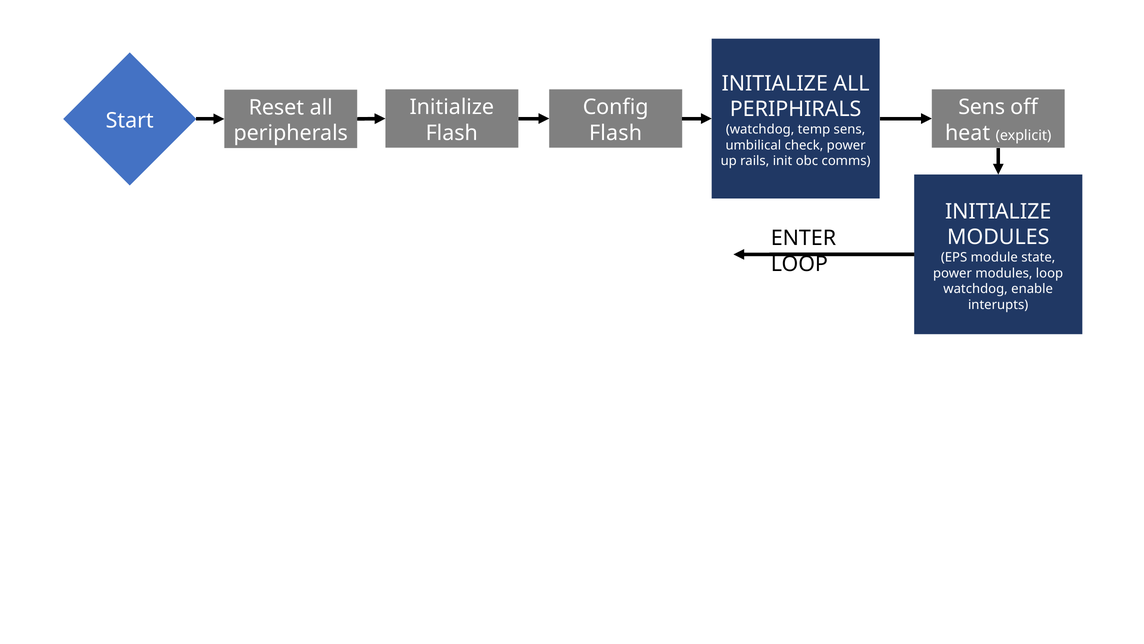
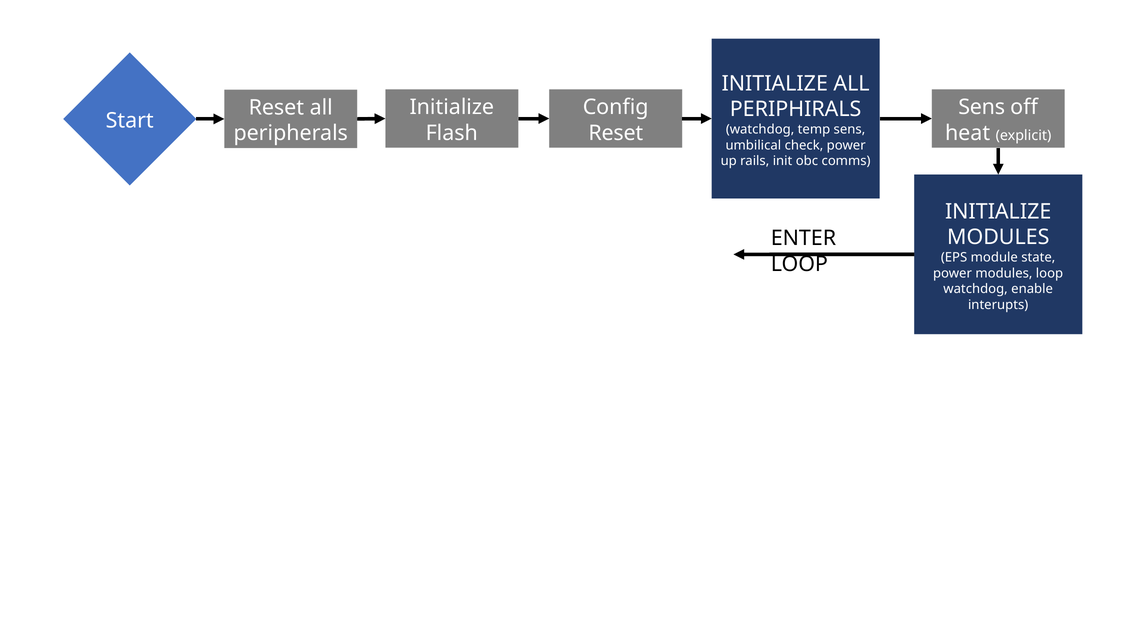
Flash: Flash -> Reset (616, 133)
